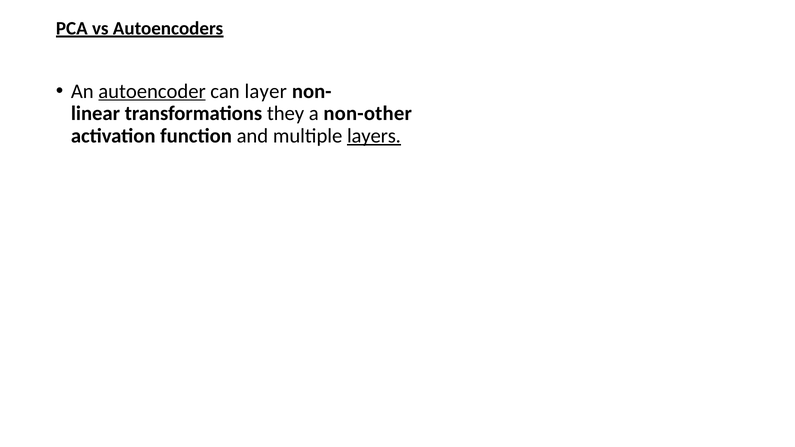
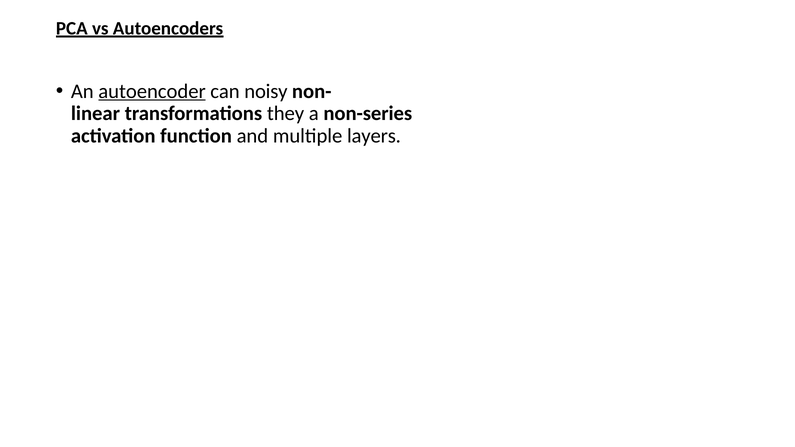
layer: layer -> noisy (266, 91)
non-other: non-other -> non-series (368, 114)
layers underline: present -> none (374, 136)
